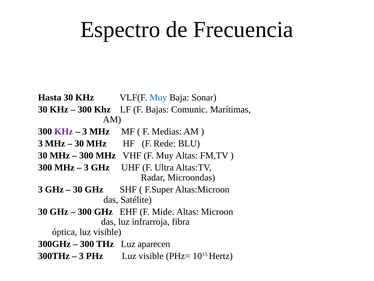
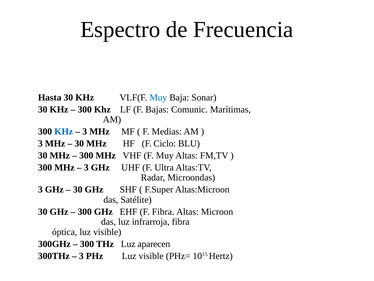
KHz colour: purple -> blue (64, 131)
Rede: Rede -> Ciclo (165, 143)
F Mide: Mide -> Fibra (163, 211)
